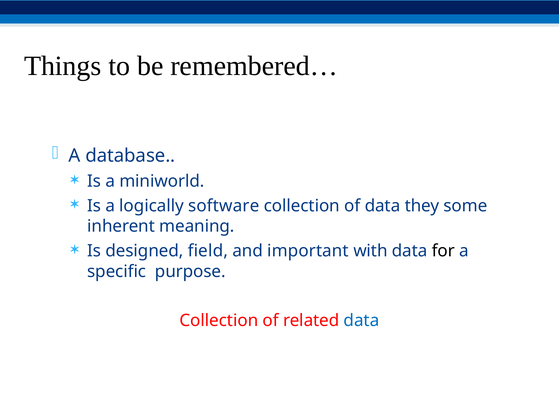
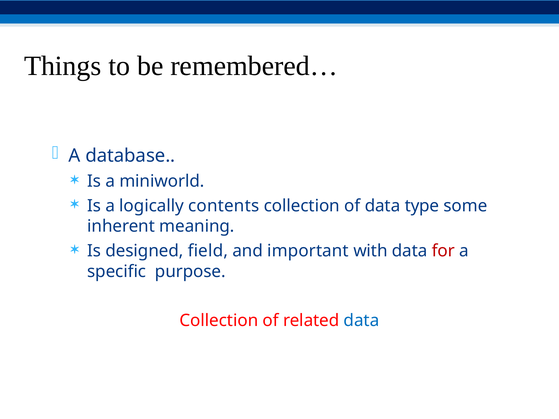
software: software -> contents (224, 206)
they: they -> type (422, 206)
for colour: black -> red (443, 251)
